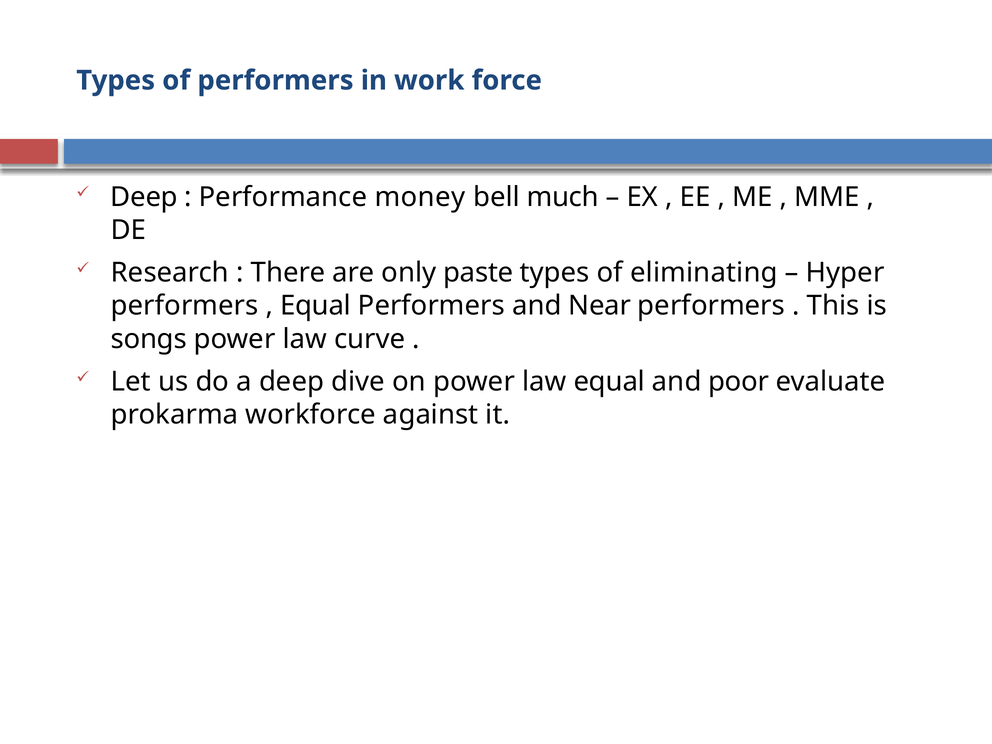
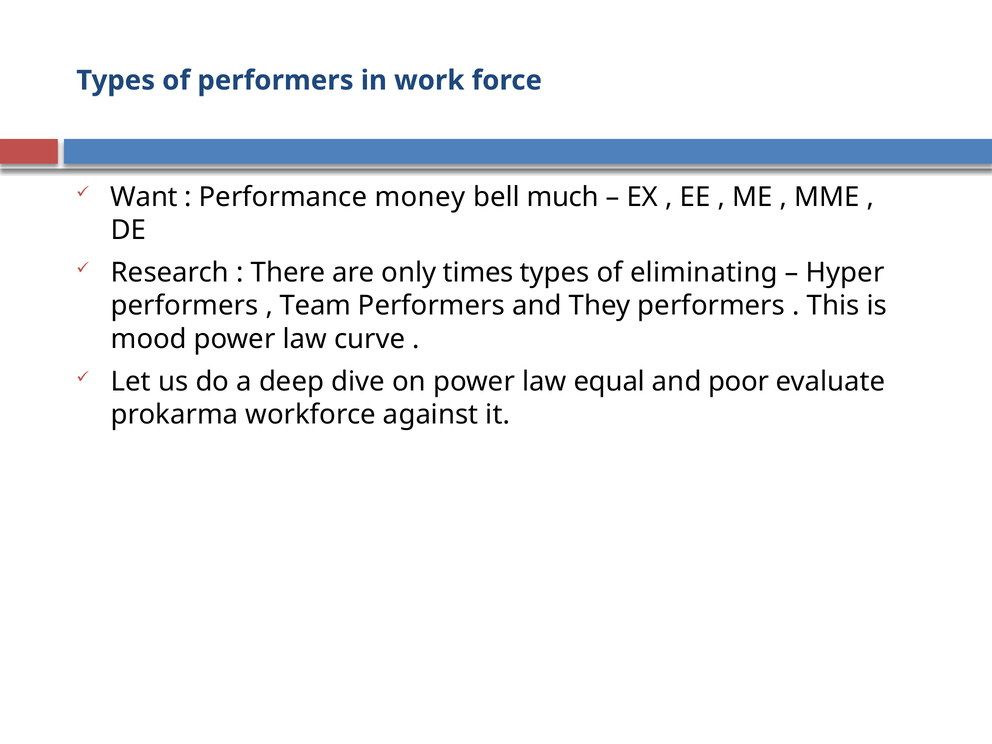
Deep: Deep -> Want (144, 197)
paste: paste -> times (478, 273)
Equal: Equal -> Team (315, 306)
Near: Near -> They (600, 306)
songs: songs -> mood (149, 339)
